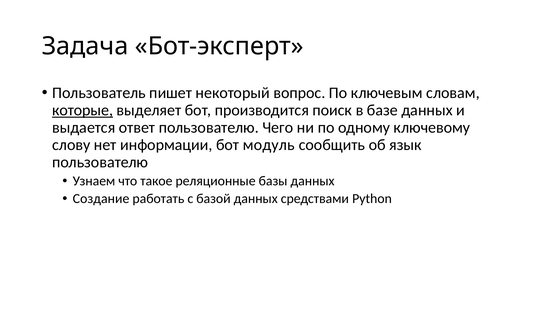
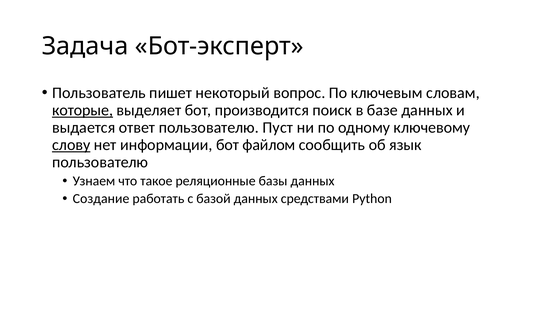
Чего: Чего -> Пуст (278, 127)
слову underline: none -> present (71, 145)
модуль: модуль -> файлом (269, 145)
